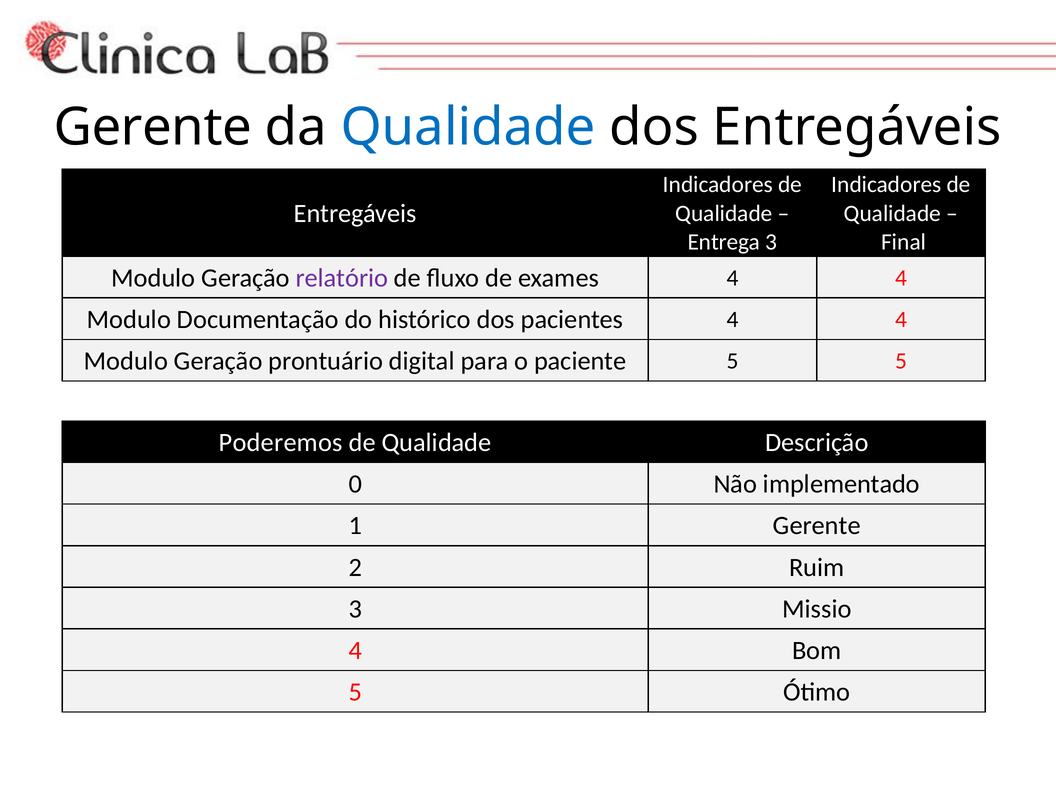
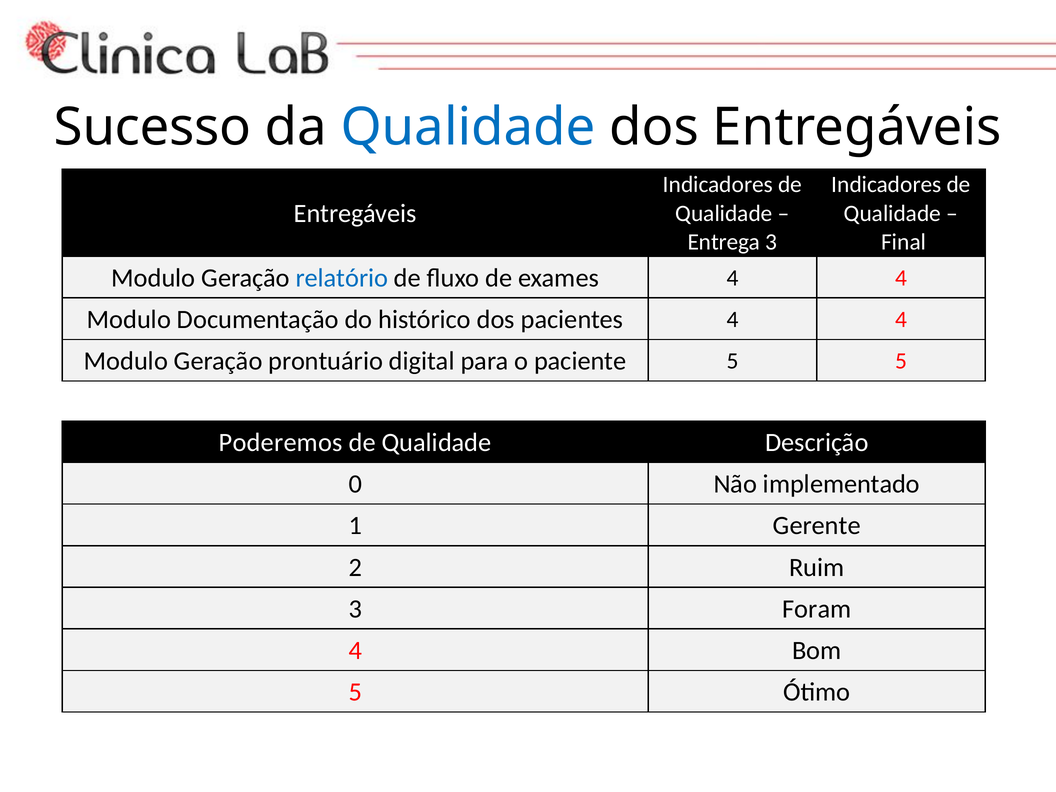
Gerente: Gerente -> Sucesso (153, 127)
relatório colour: purple -> blue (342, 278)
Missio: Missio -> Foram (817, 609)
